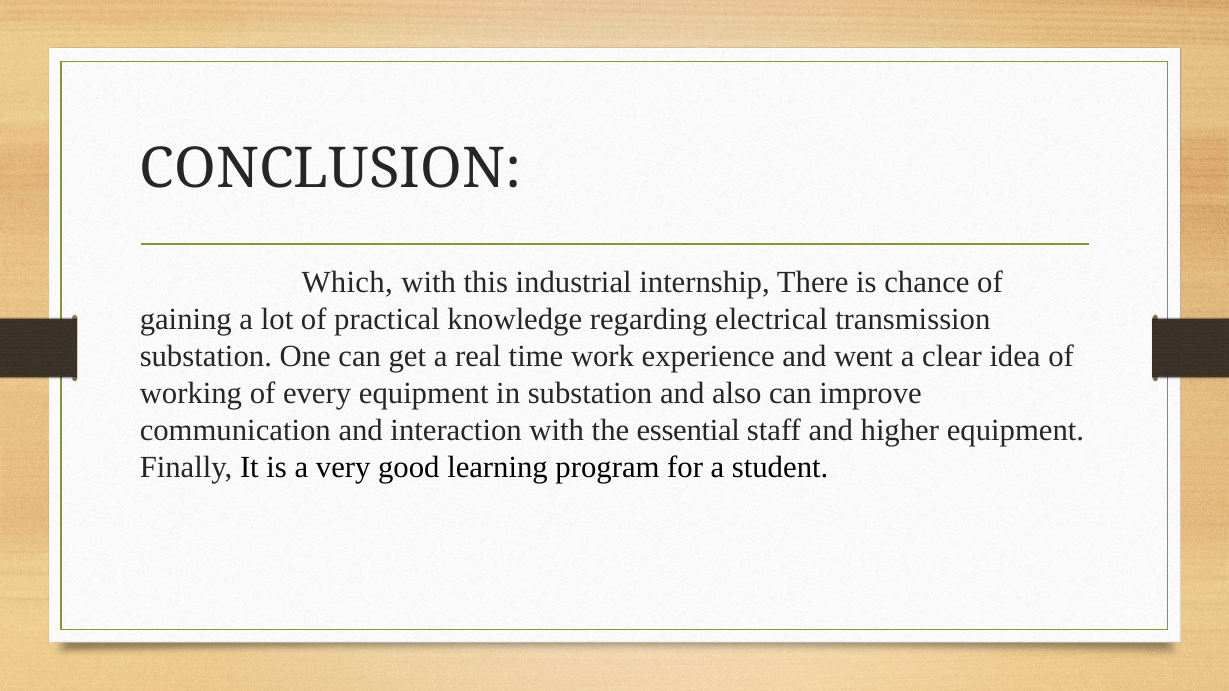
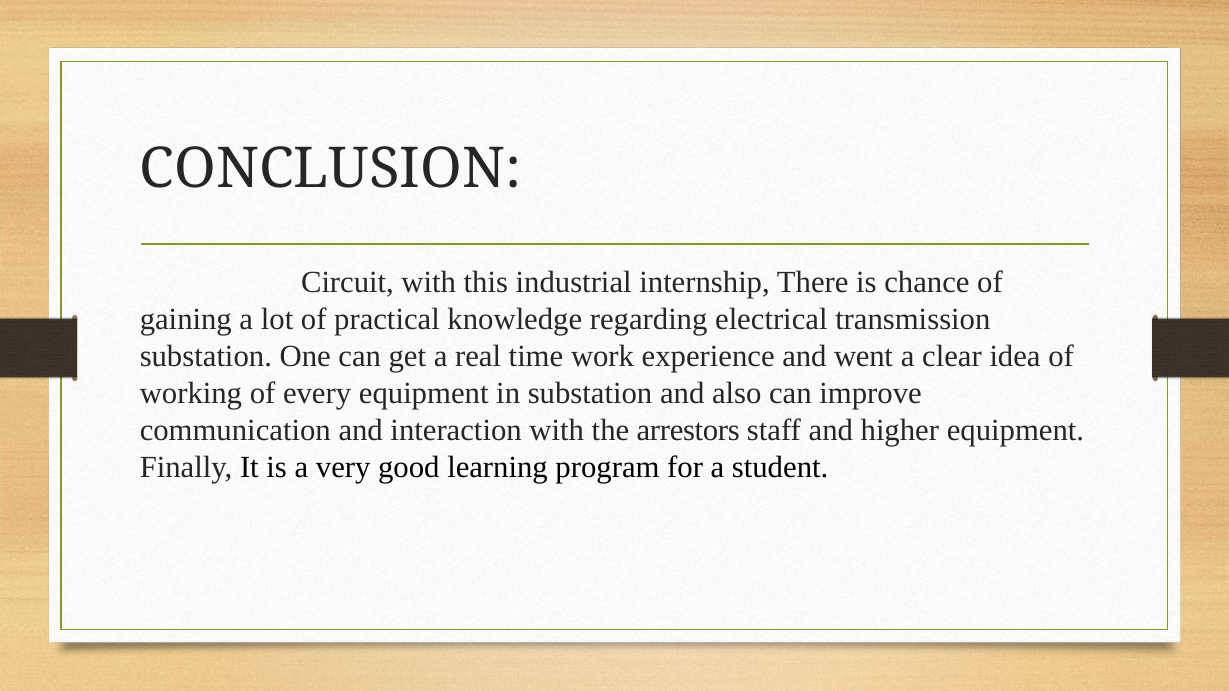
Which: Which -> Circuit (347, 283)
essential: essential -> arrestors (688, 430)
